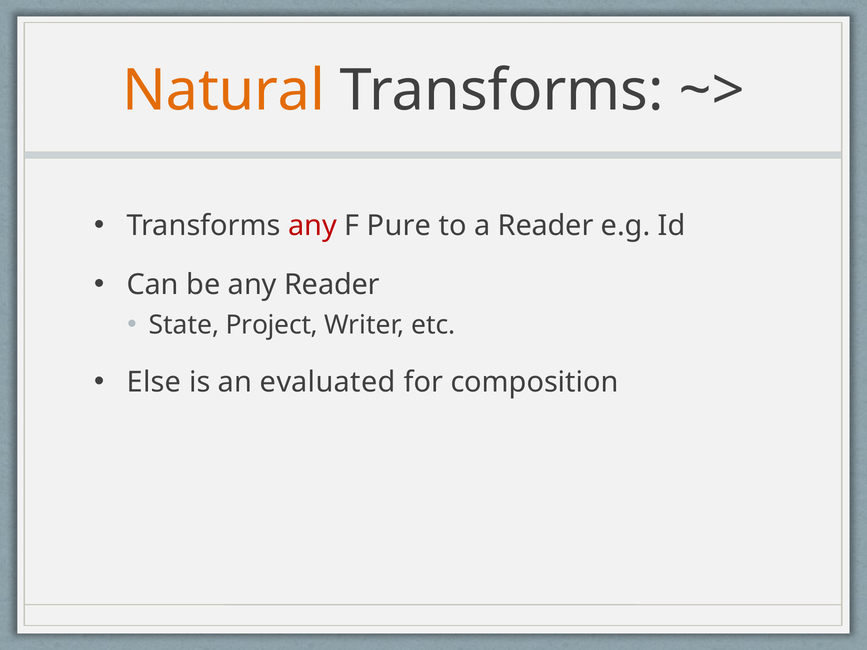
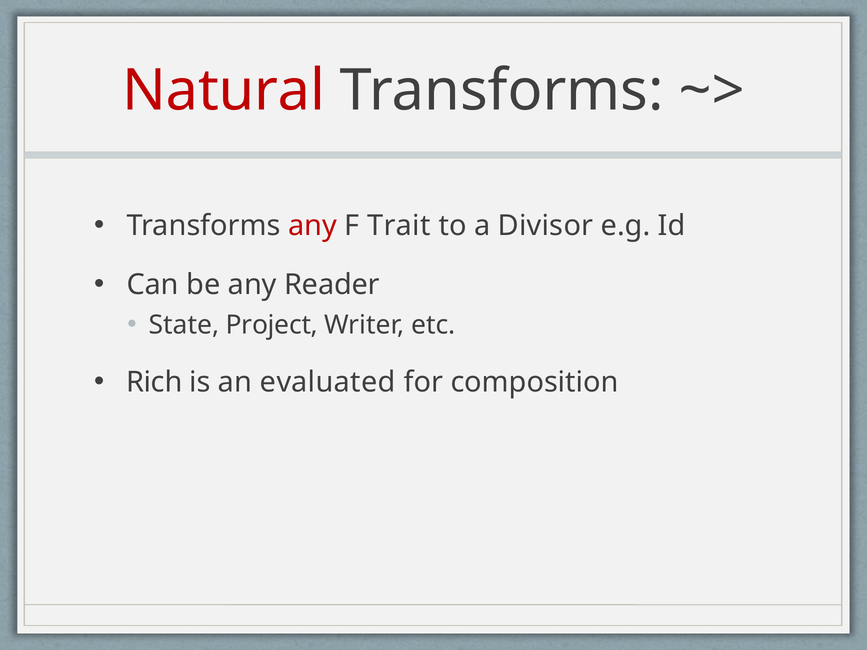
Natural colour: orange -> red (224, 91)
Pure: Pure -> Trait (399, 226)
a Reader: Reader -> Divisor (546, 226)
Else: Else -> Rich (154, 383)
